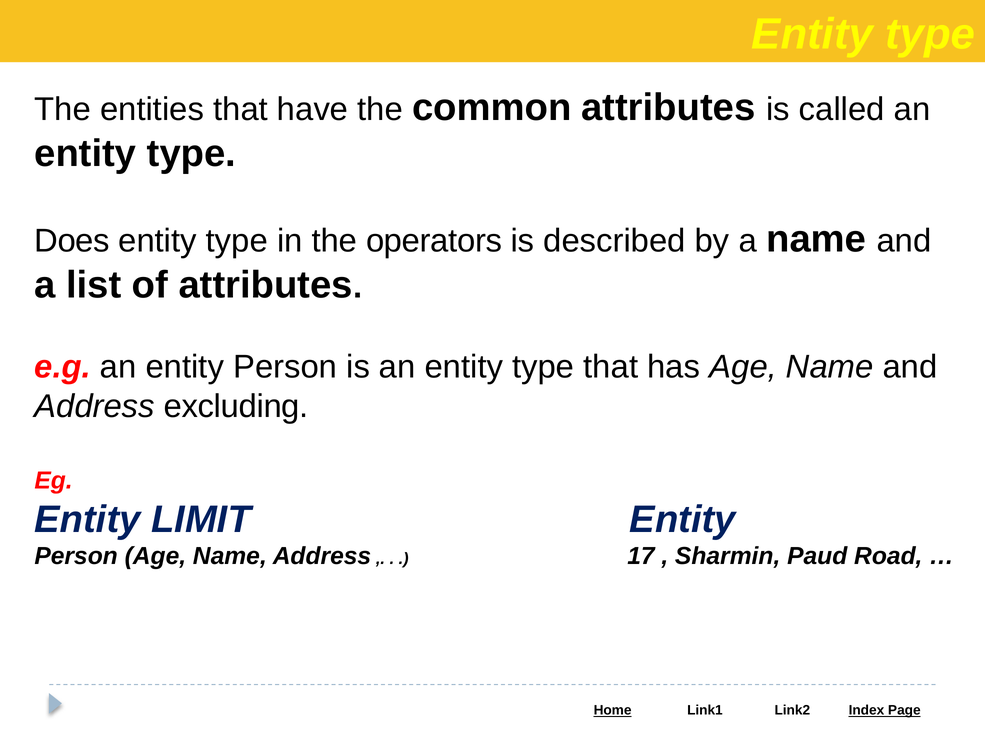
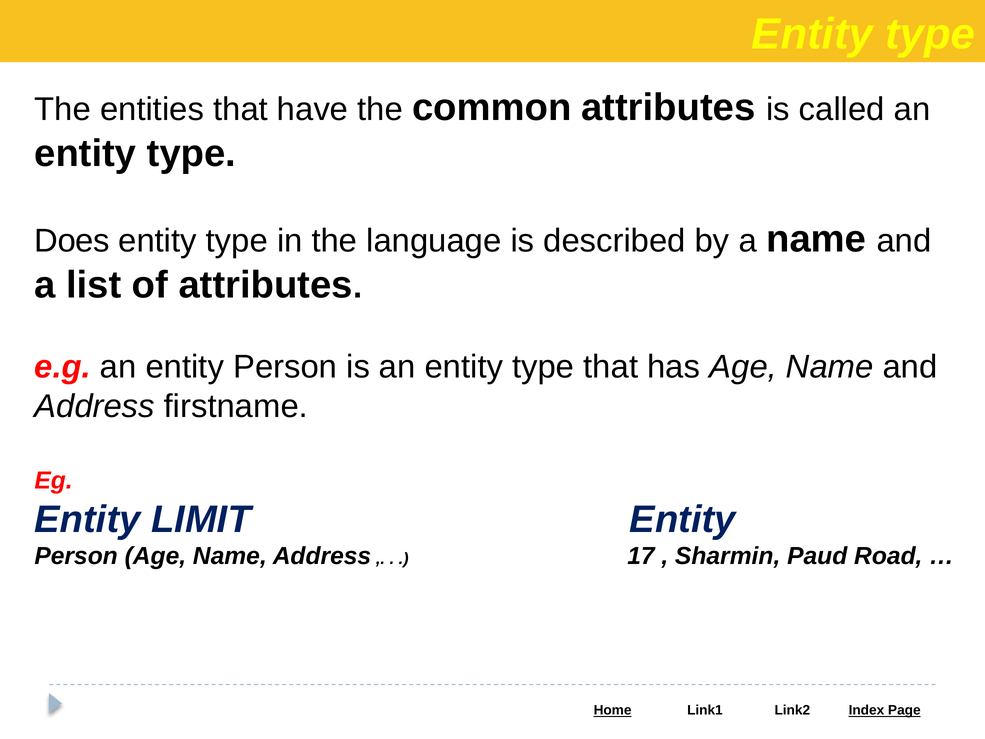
operators: operators -> language (434, 241)
excluding: excluding -> firstname (236, 406)
